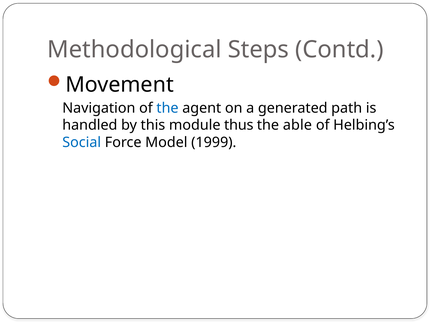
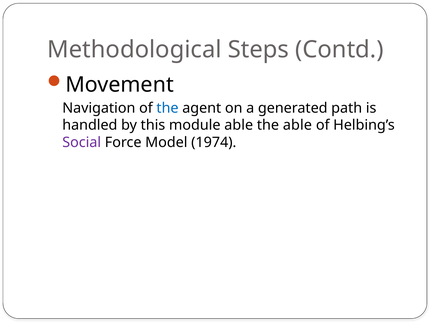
module thus: thus -> able (239, 125)
Social colour: blue -> purple (82, 142)
1999: 1999 -> 1974 (214, 142)
